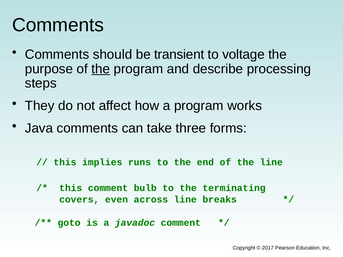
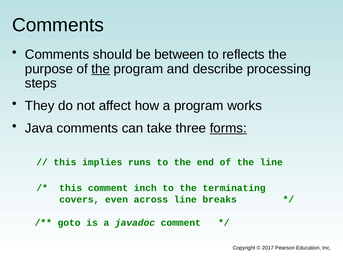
transient: transient -> between (179, 55)
voltage: voltage -> reflects (244, 55)
forms underline: none -> present (228, 128)
bulb: bulb -> inch (145, 188)
